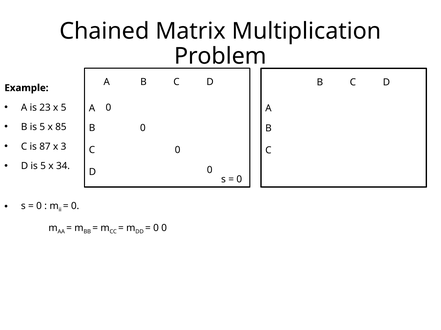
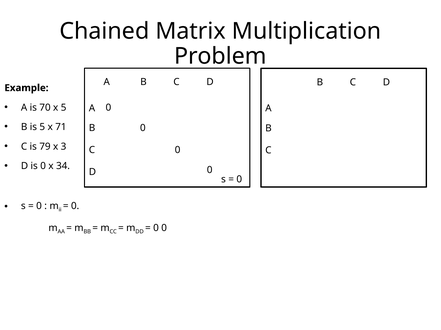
23: 23 -> 70 (45, 108)
85: 85 -> 71 (61, 127)
87: 87 -> 79 (45, 147)
D is 5: 5 -> 0 (43, 166)
